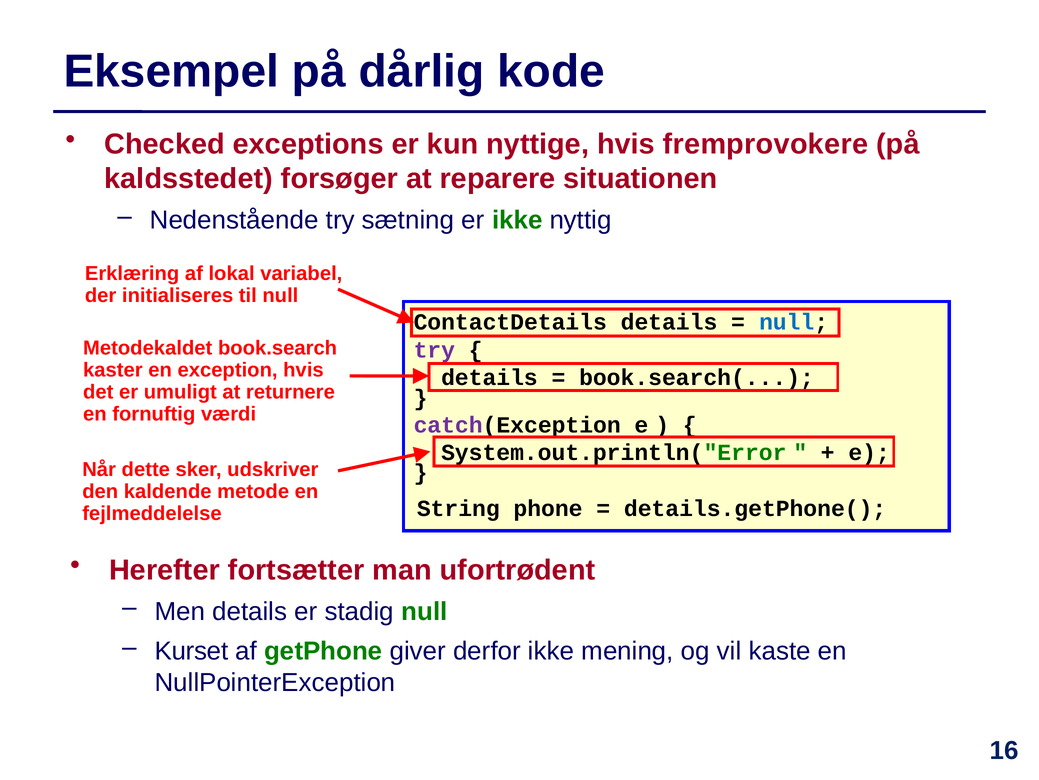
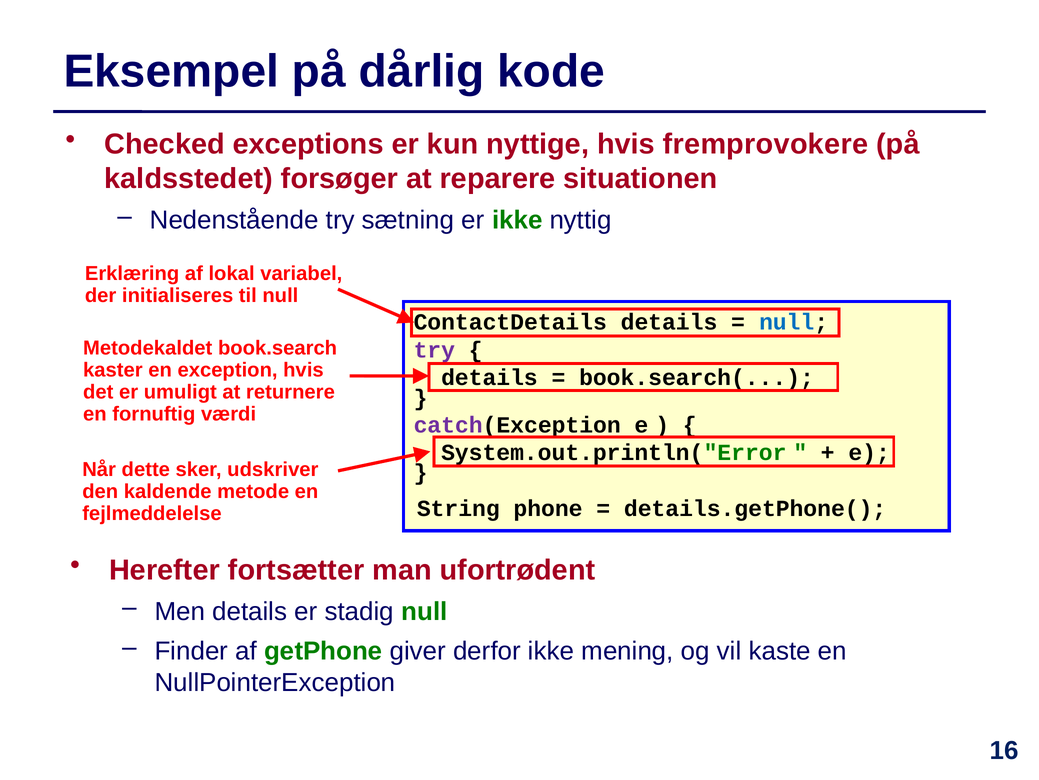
Kurset: Kurset -> Finder (191, 651)
